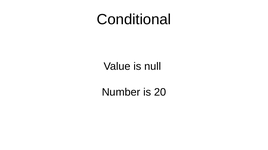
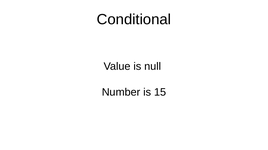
20: 20 -> 15 (160, 93)
